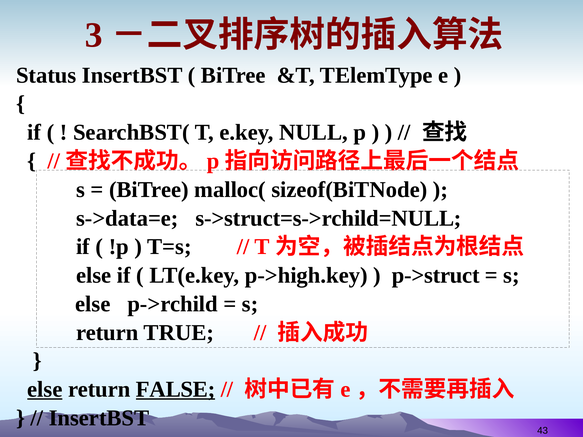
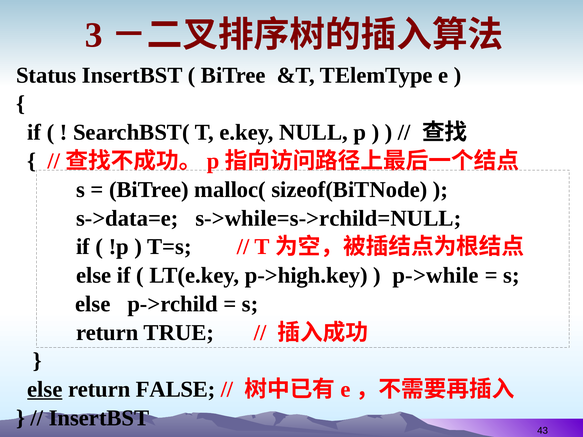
s->struct=s->rchild=NULL: s->struct=s->rchild=NULL -> s->while=s->rchild=NULL (328, 218)
p->struct: p->struct -> p->while (436, 276)
FALSE underline: present -> none (176, 390)
